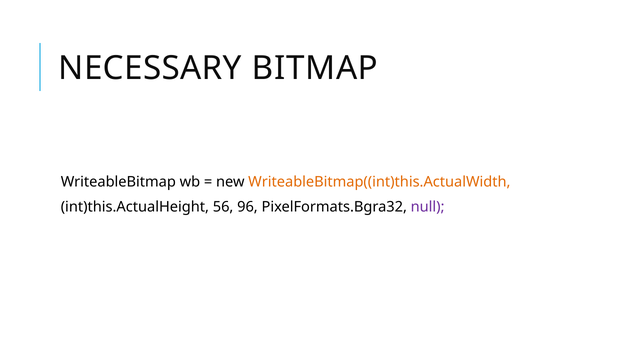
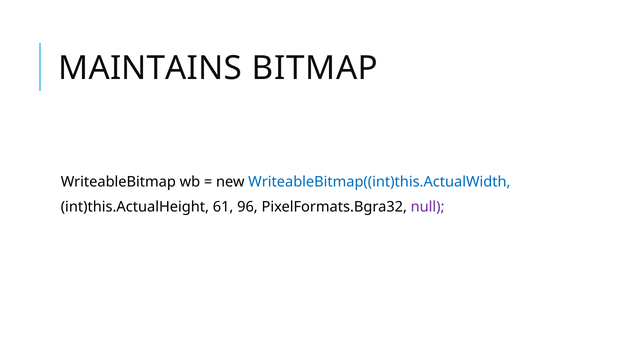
NECESSARY: NECESSARY -> MAINTAINS (150, 68)
WriteableBitmap((int)this.ActualWidth colour: orange -> blue (379, 182)
56: 56 -> 61 (223, 207)
